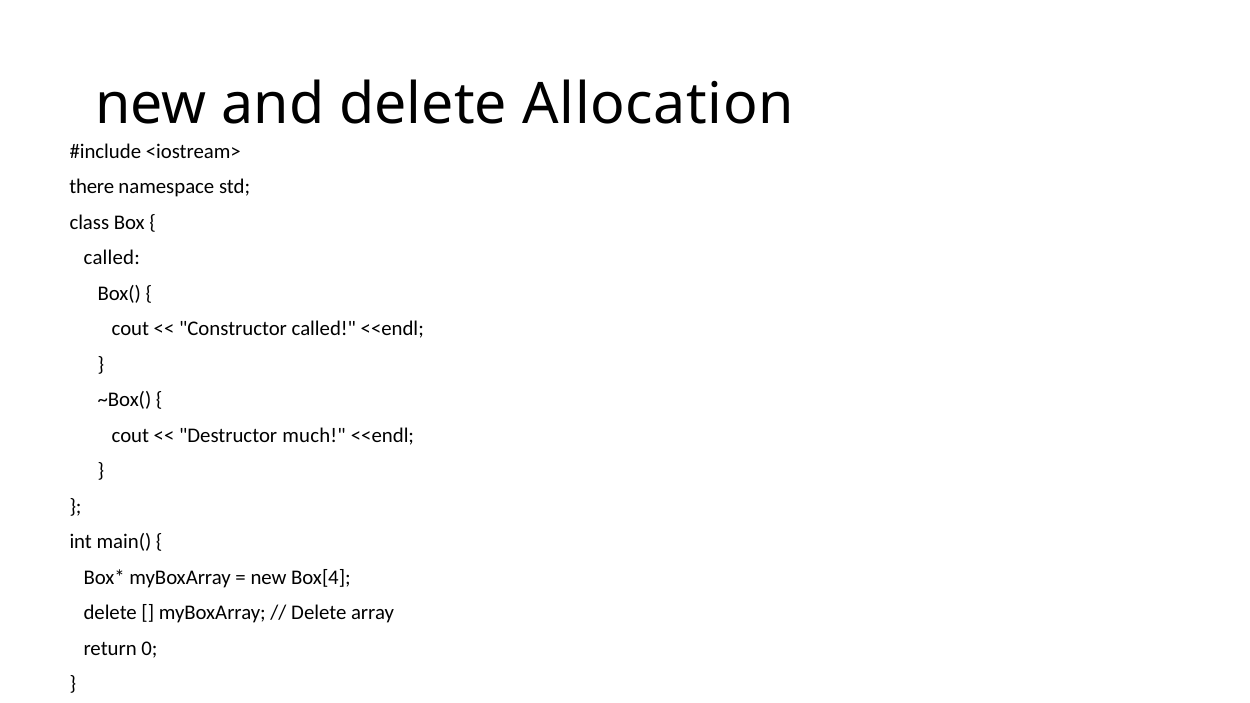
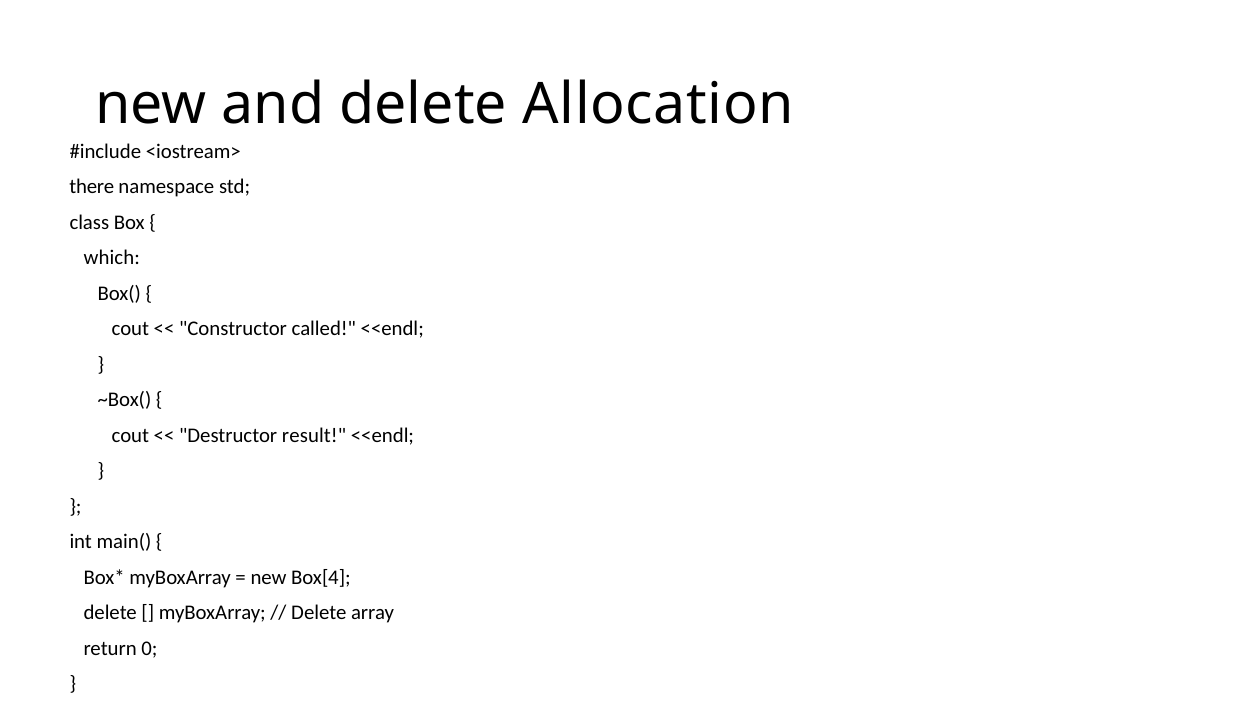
called: called -> which (112, 258)
much: much -> result (314, 436)
